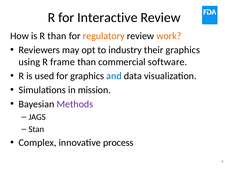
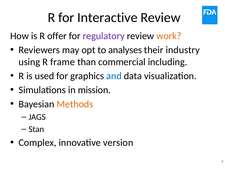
R than: than -> offer (57, 36)
regulatory colour: orange -> purple (104, 36)
industry: industry -> analyses (125, 50)
their graphics: graphics -> industry (183, 50)
software: software -> including (168, 62)
Methods colour: purple -> orange (75, 104)
process: process -> version (118, 142)
